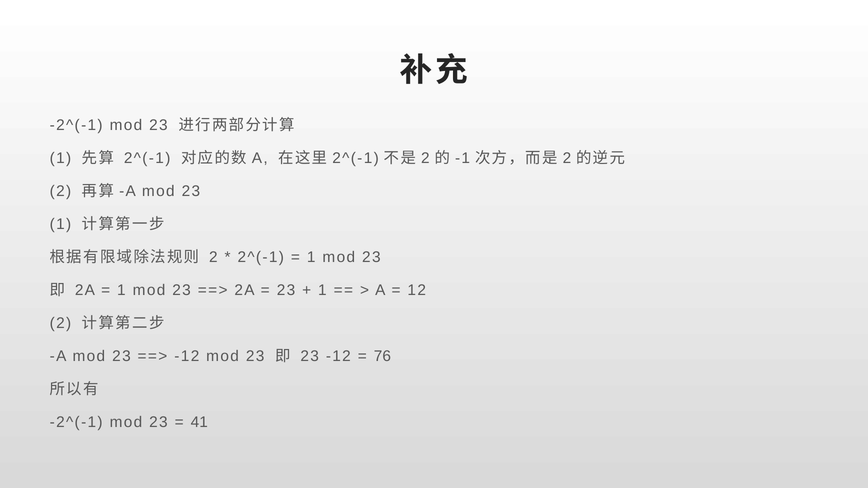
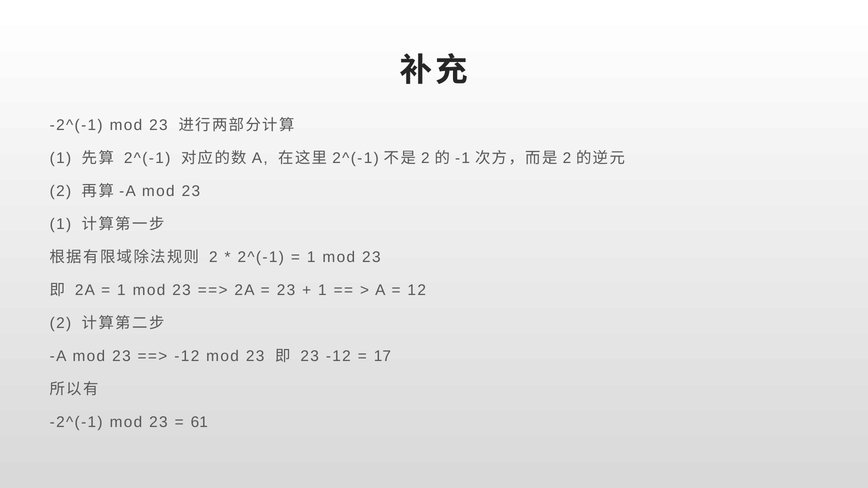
76: 76 -> 17 (382, 357)
41: 41 -> 61 (199, 423)
